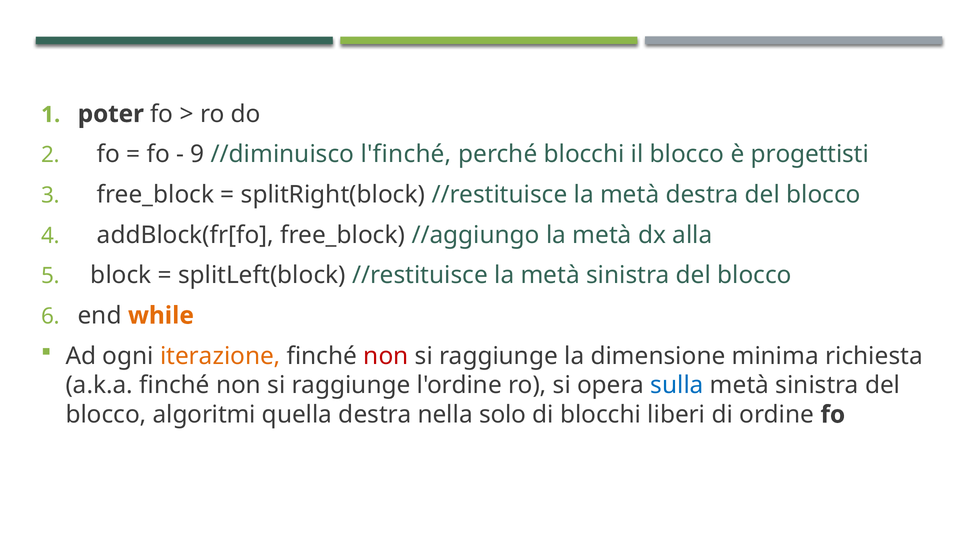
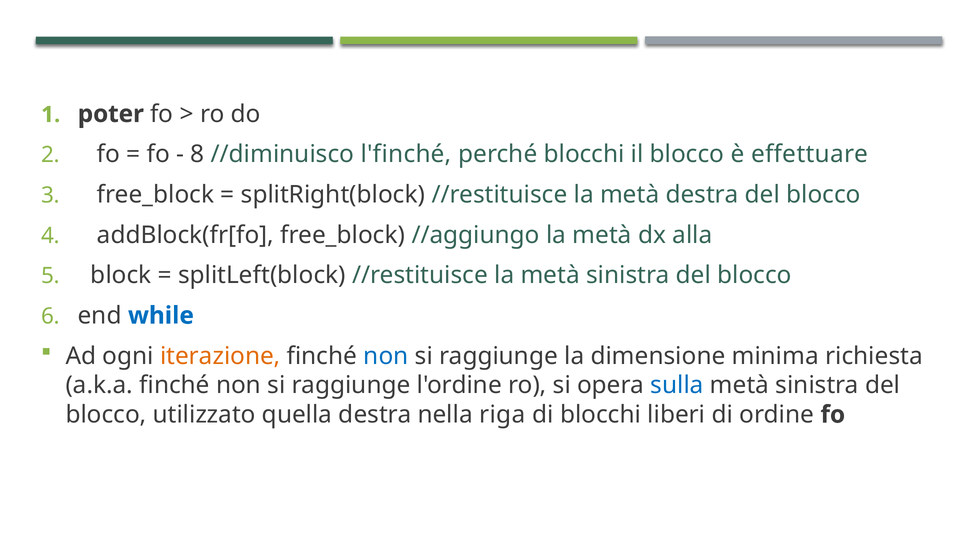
9: 9 -> 8 (197, 154)
progettisti: progettisti -> effettuare (810, 154)
while colour: orange -> blue (161, 316)
non colour: red -> blue (386, 356)
algoritmi: algoritmi -> utilizzato (204, 415)
solo: solo -> riga (502, 415)
